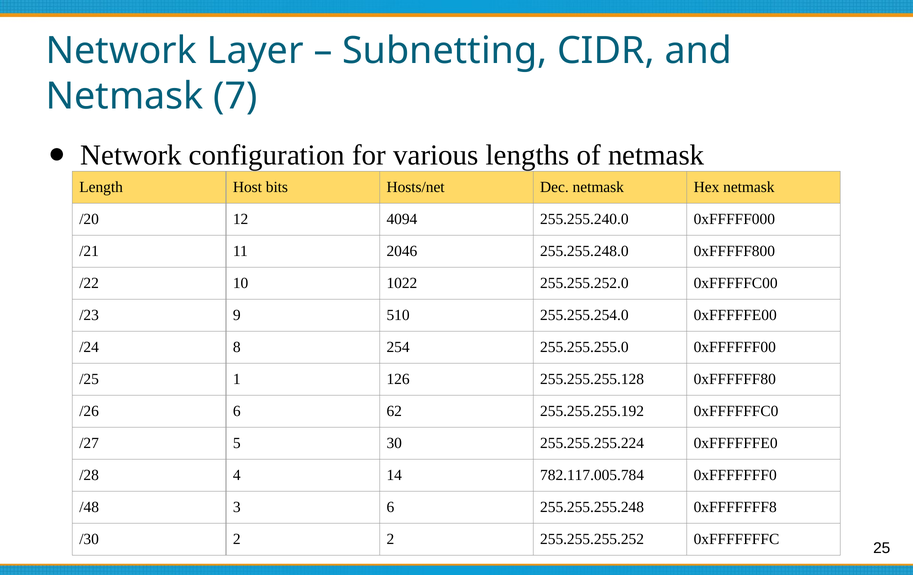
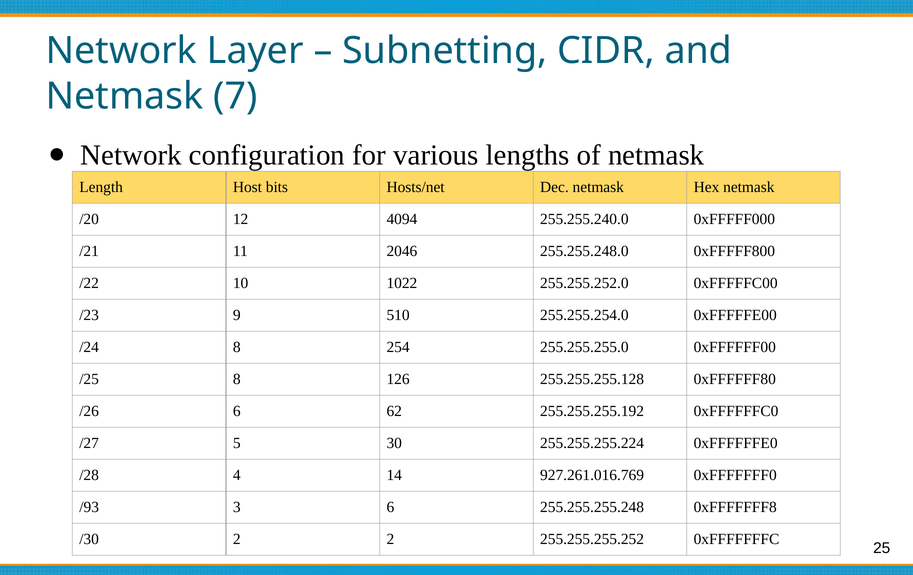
/25 1: 1 -> 8 (237, 379)
782.117.005.784: 782.117.005.784 -> 927.261.016.769 (592, 475)
/48: /48 -> /93 (89, 507)
